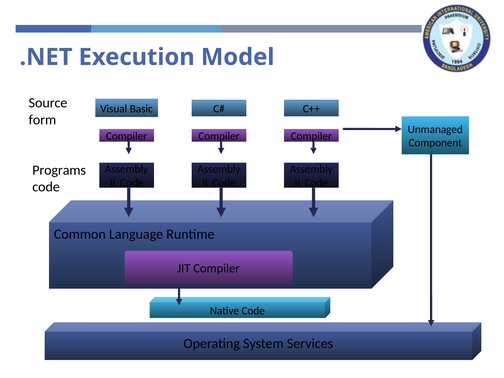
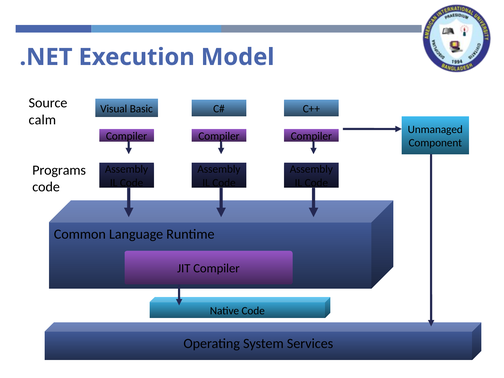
form: form -> calm (42, 120)
